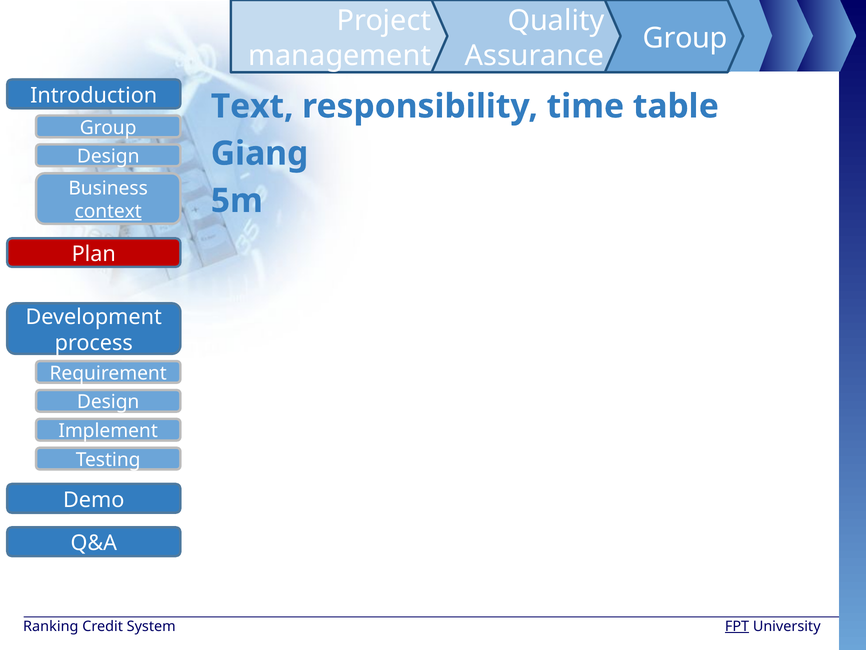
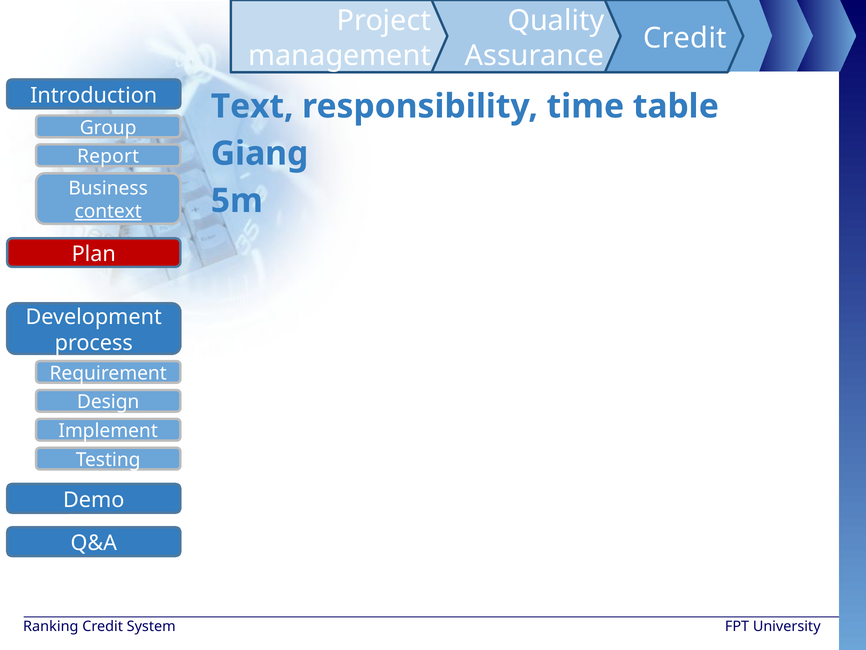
Group: Group -> Credit (685, 38)
Design: Design -> Report (108, 156)
FPT underline: present -> none (737, 626)
